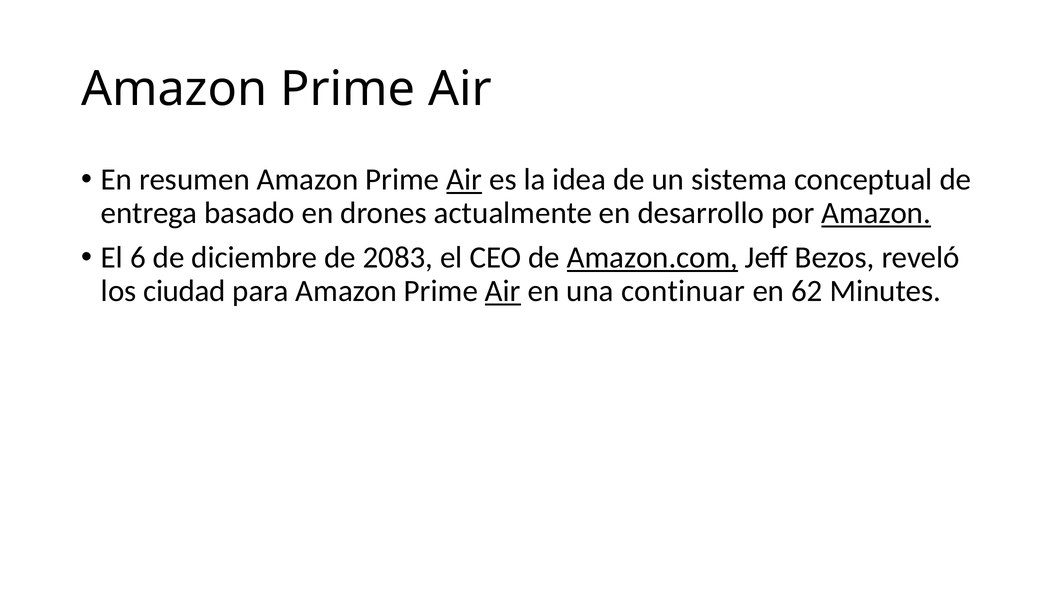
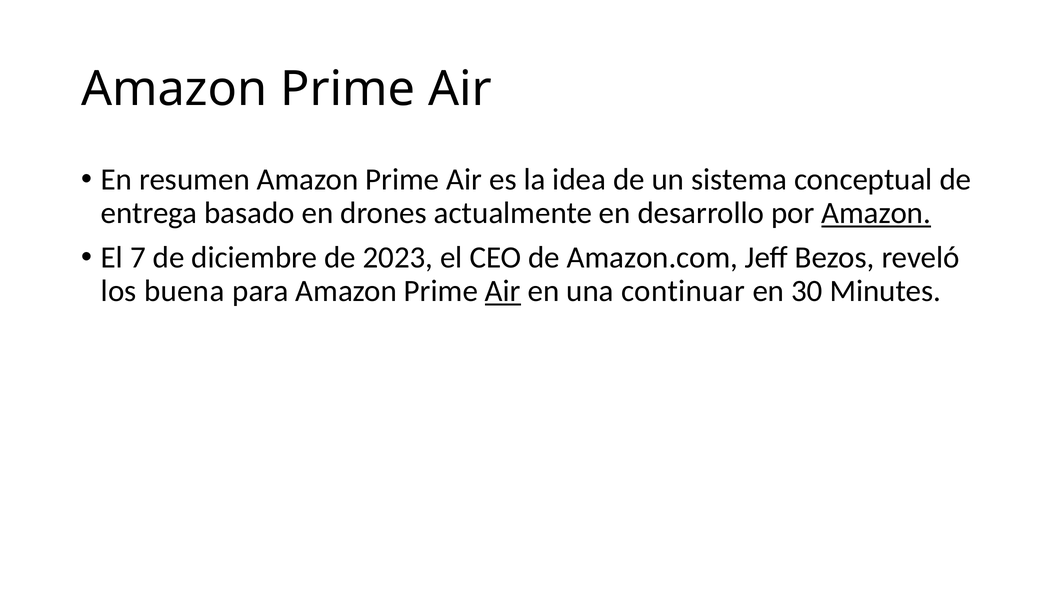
Air underline: present -> none (464, 180)
6: 6 -> 7 (138, 258)
2083: 2083 -> 2023 (398, 258)
Amazon.com underline: present -> none (652, 258)
ciudad: ciudad -> buena (184, 291)
62: 62 -> 30 (807, 291)
